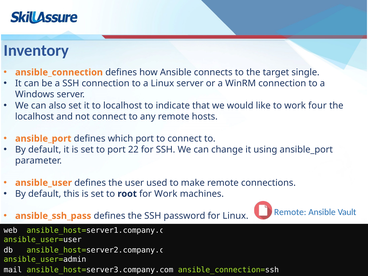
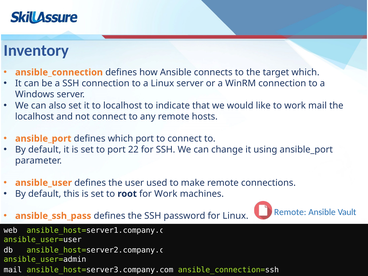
target single: single -> which (305, 72)
work four: four -> mail (318, 105)
